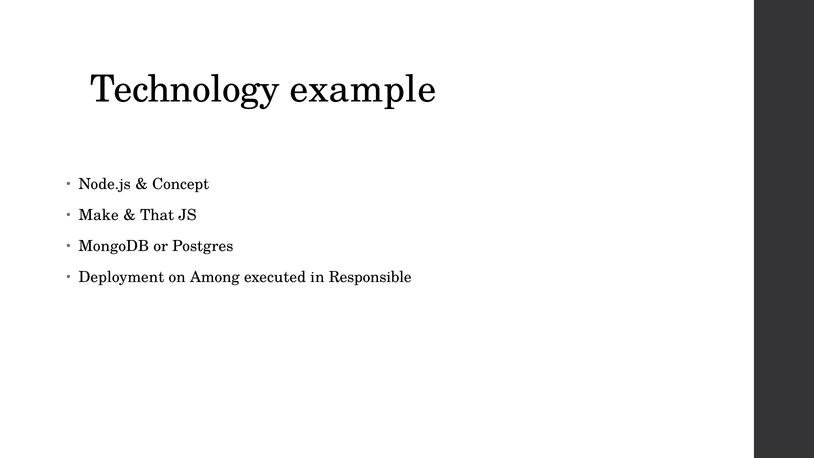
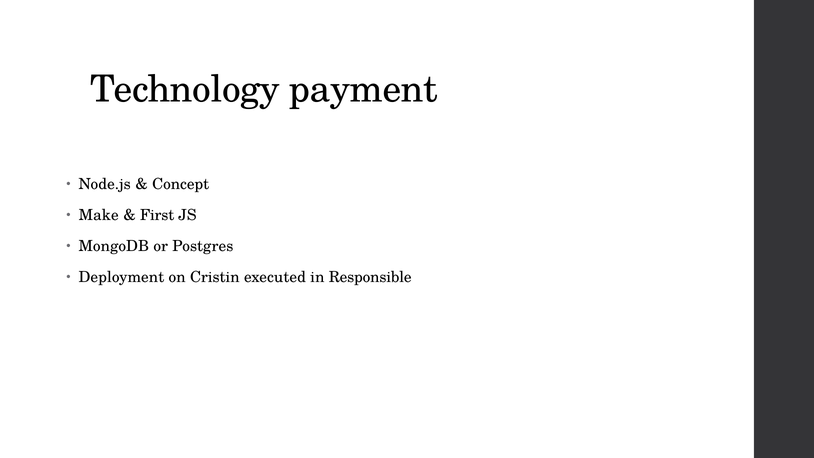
example: example -> payment (363, 89)
That: That -> First (157, 215)
Among: Among -> Cristin (215, 277)
